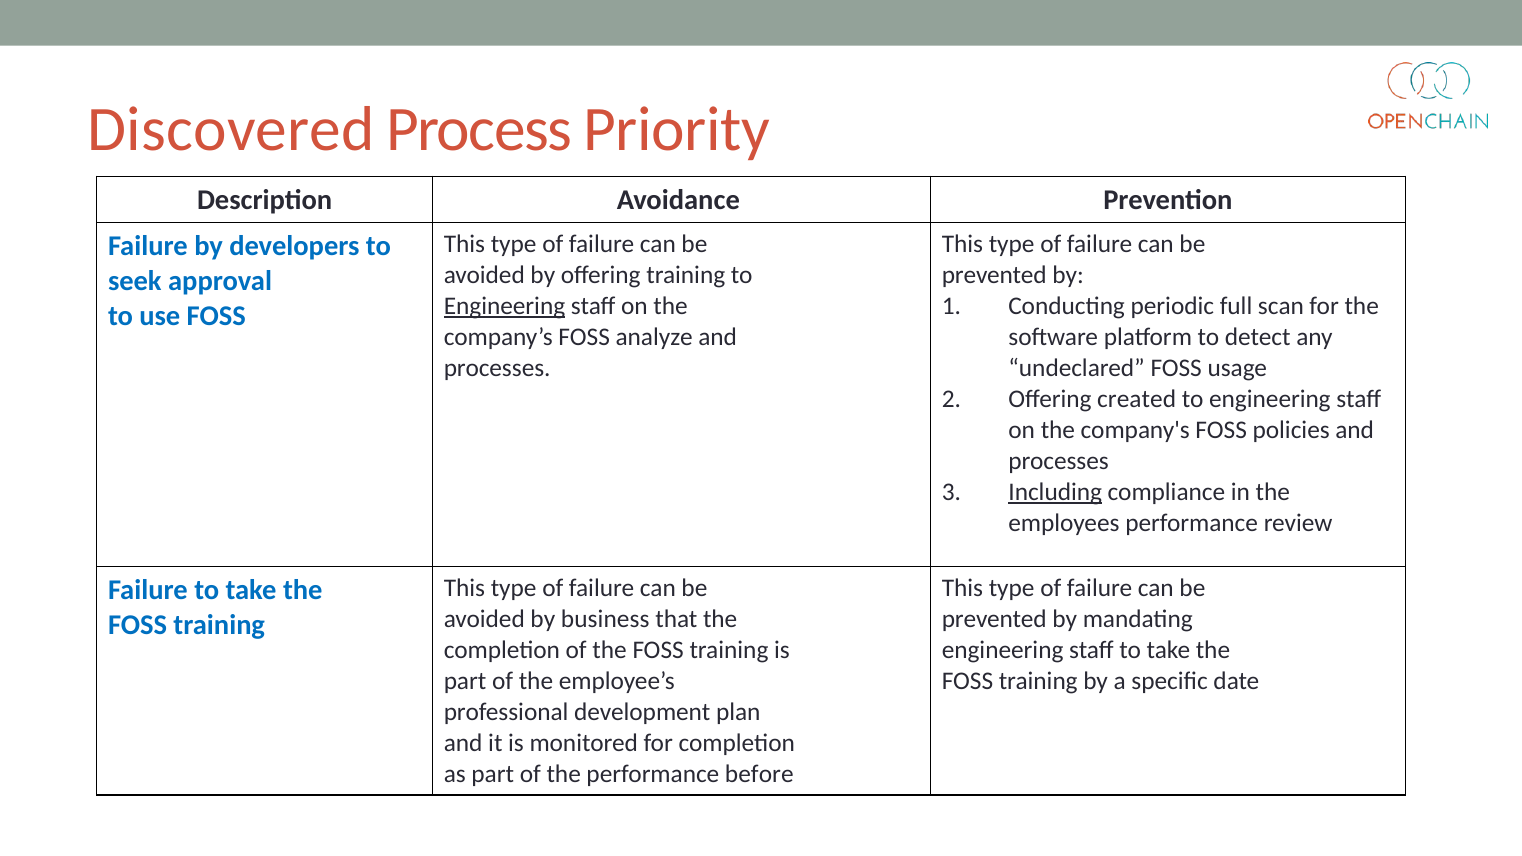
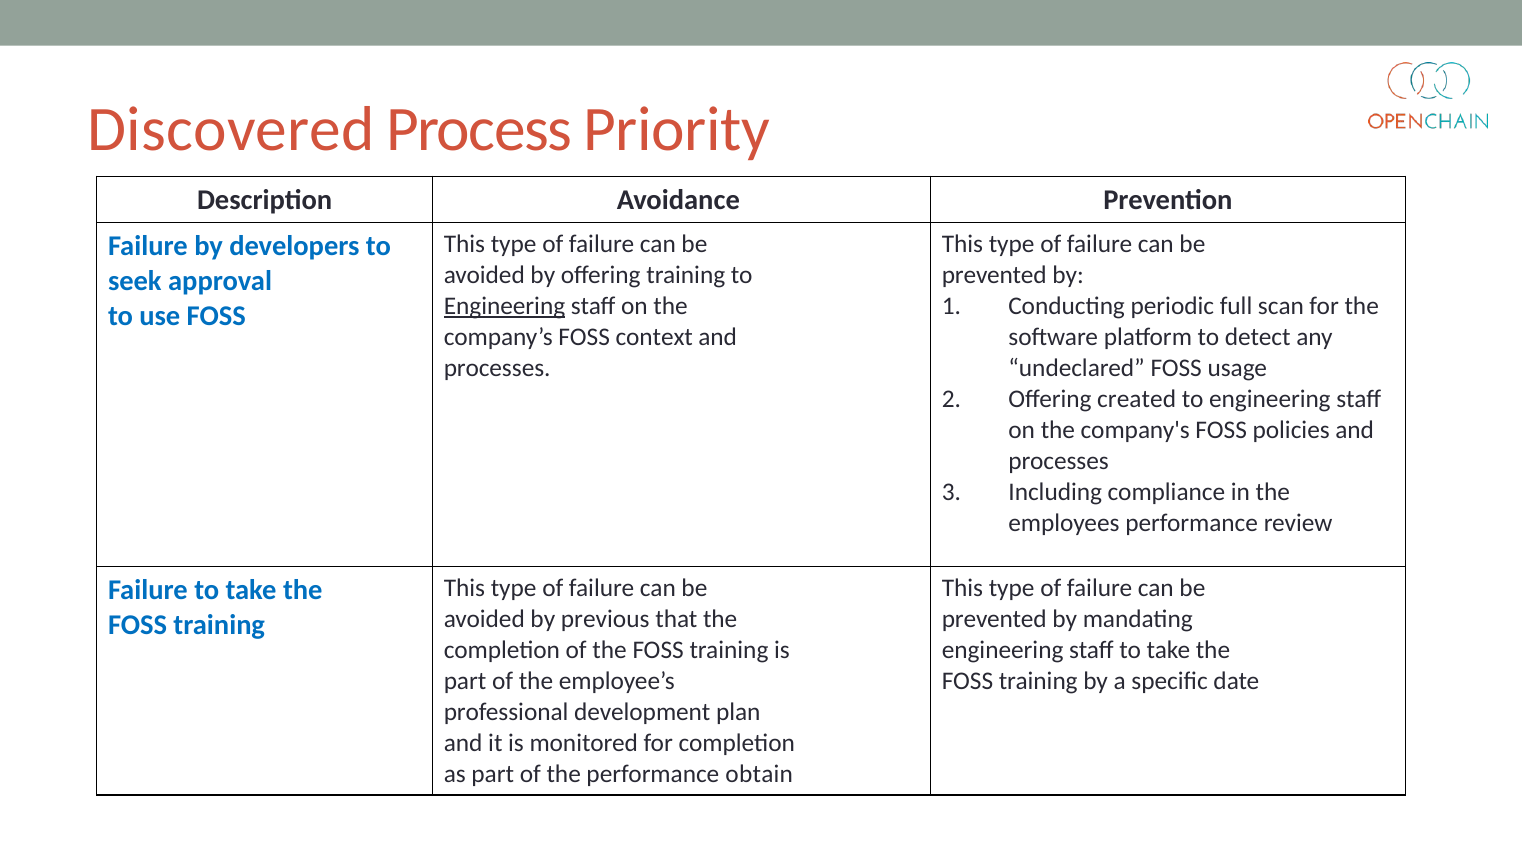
analyze: analyze -> context (654, 337)
Including underline: present -> none (1055, 492)
business: business -> previous (605, 619)
before: before -> obtain (759, 774)
